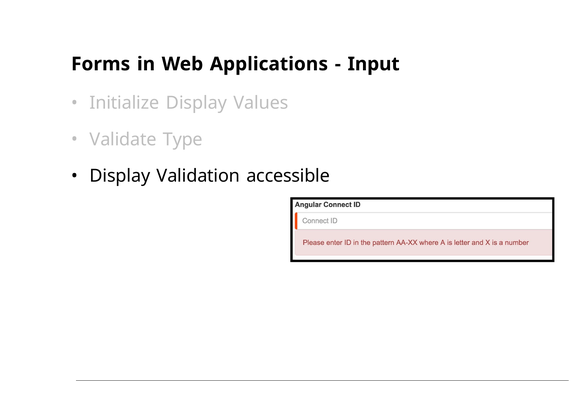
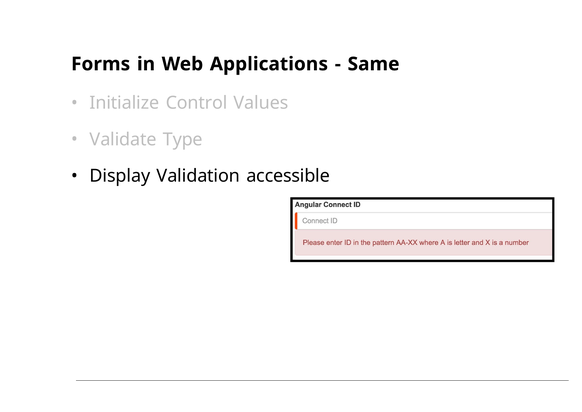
Input: Input -> Same (374, 64)
Initialize Display: Display -> Control (197, 103)
